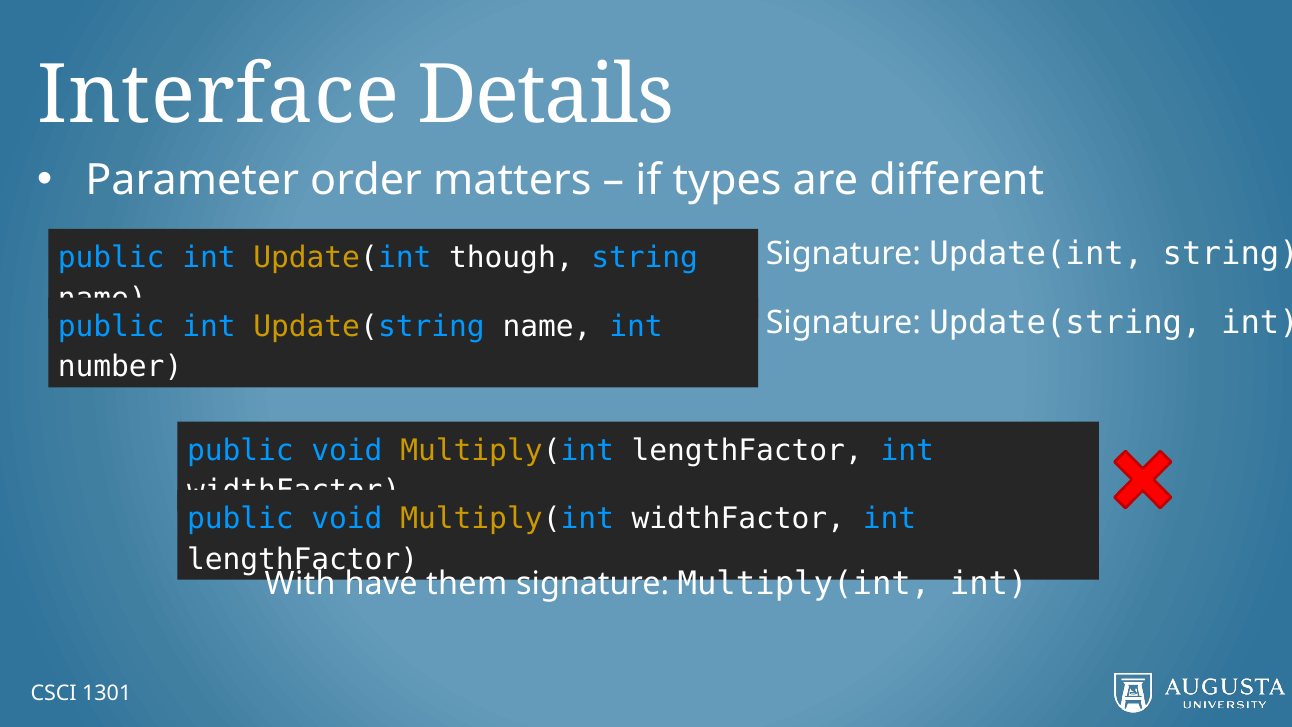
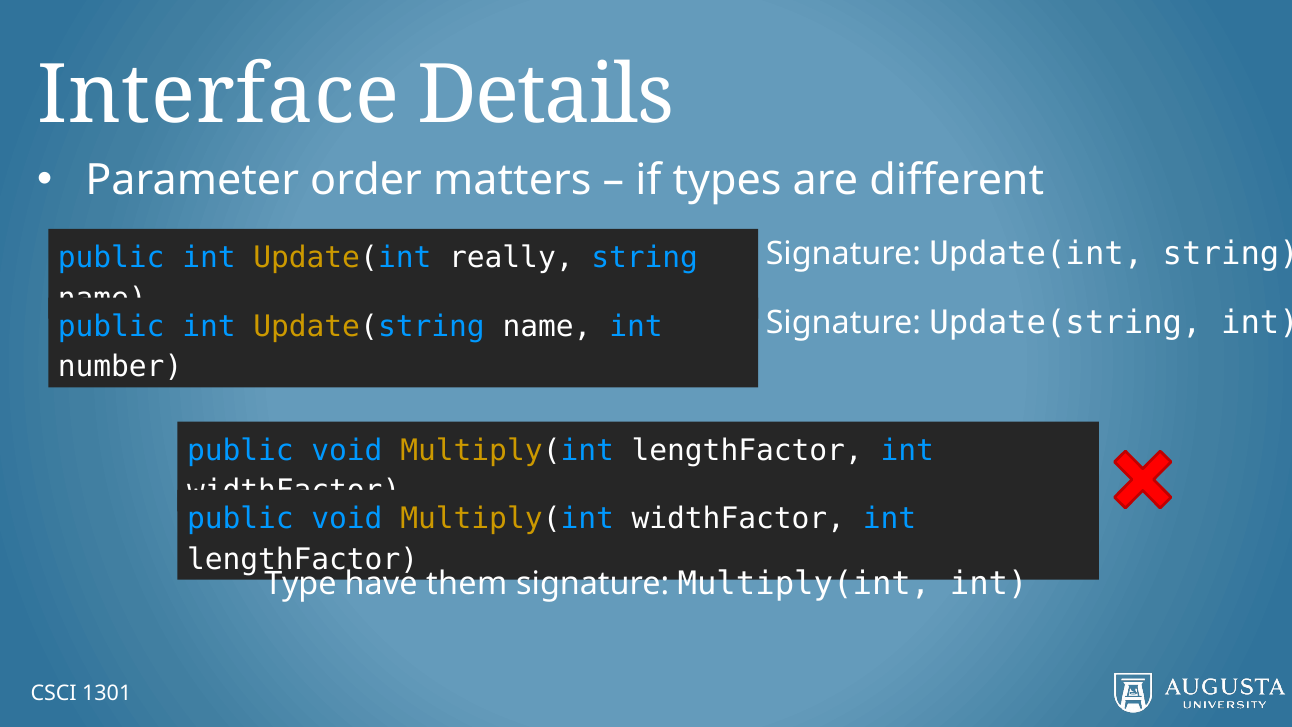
though: though -> really (511, 258)
With: With -> Type (300, 583)
